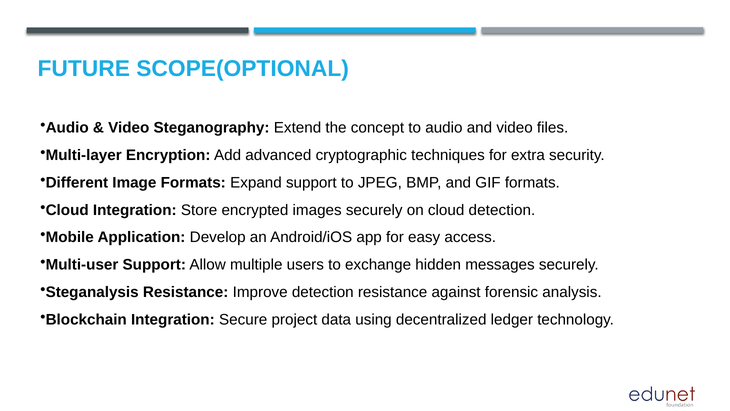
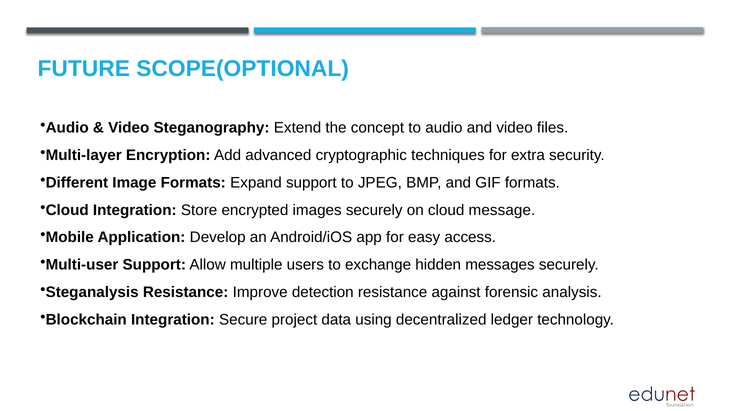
cloud detection: detection -> message (502, 210)
